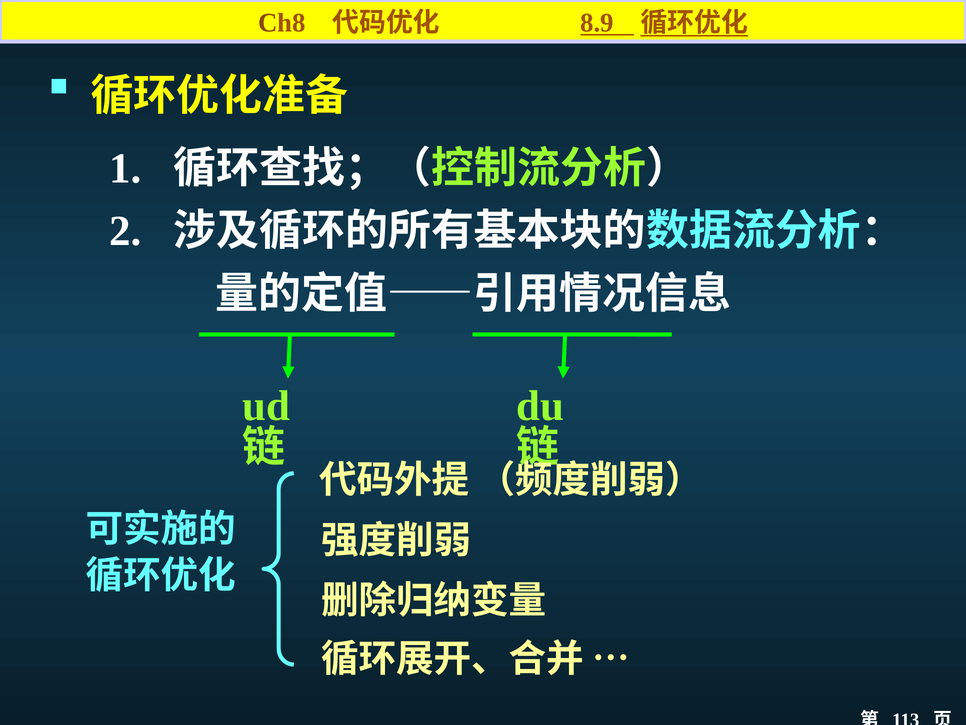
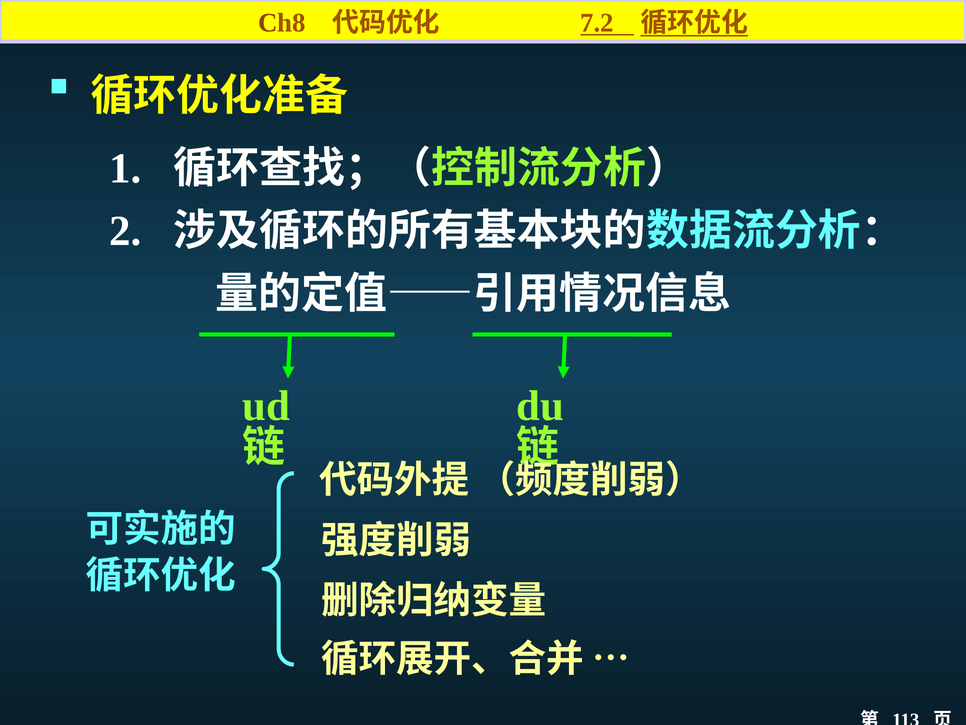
8.9: 8.9 -> 7.2 (597, 23)
